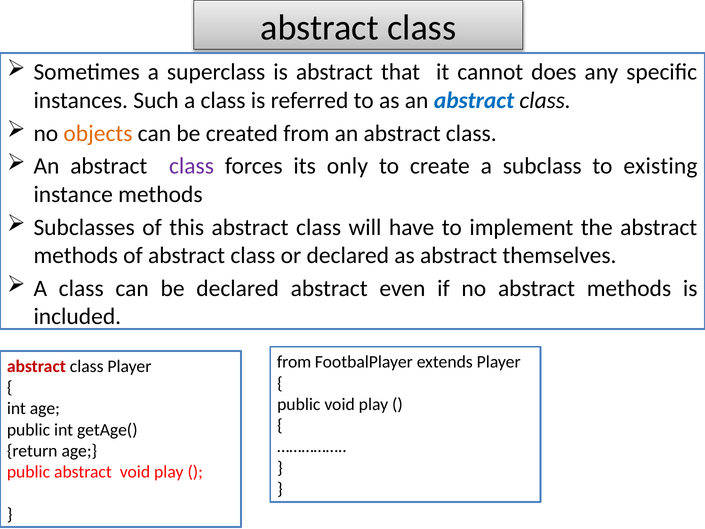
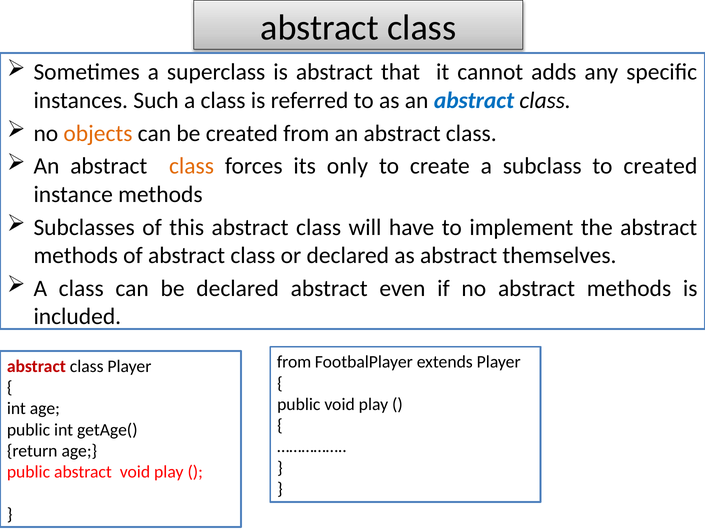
does: does -> adds (554, 72)
class colour: purple -> orange (192, 166)
to existing: existing -> created (660, 166)
